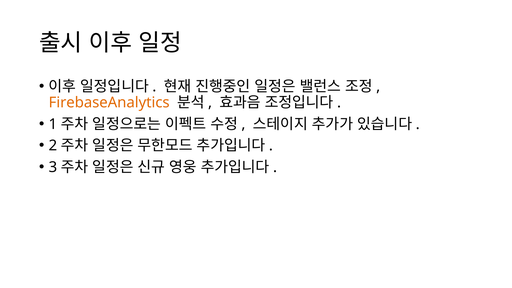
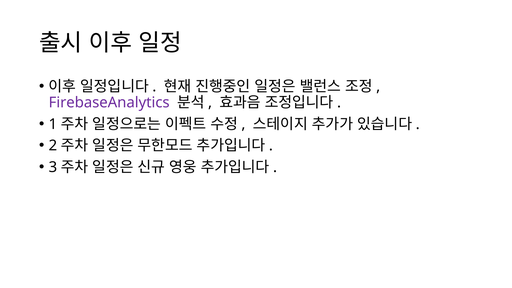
FirebaseAnalytics colour: orange -> purple (109, 103)
